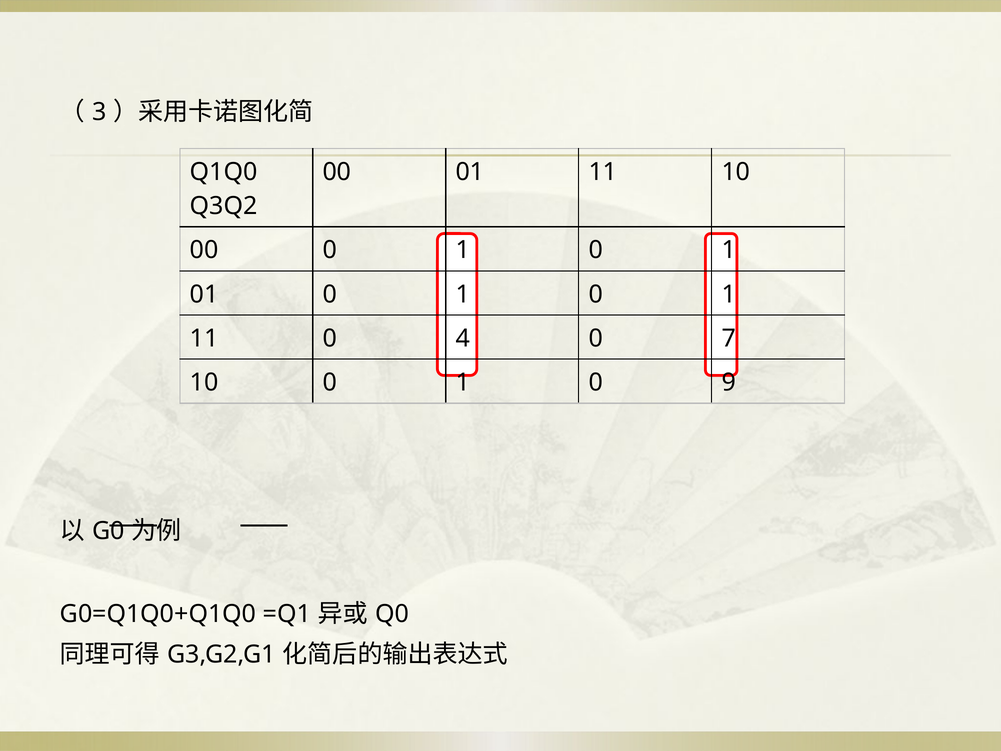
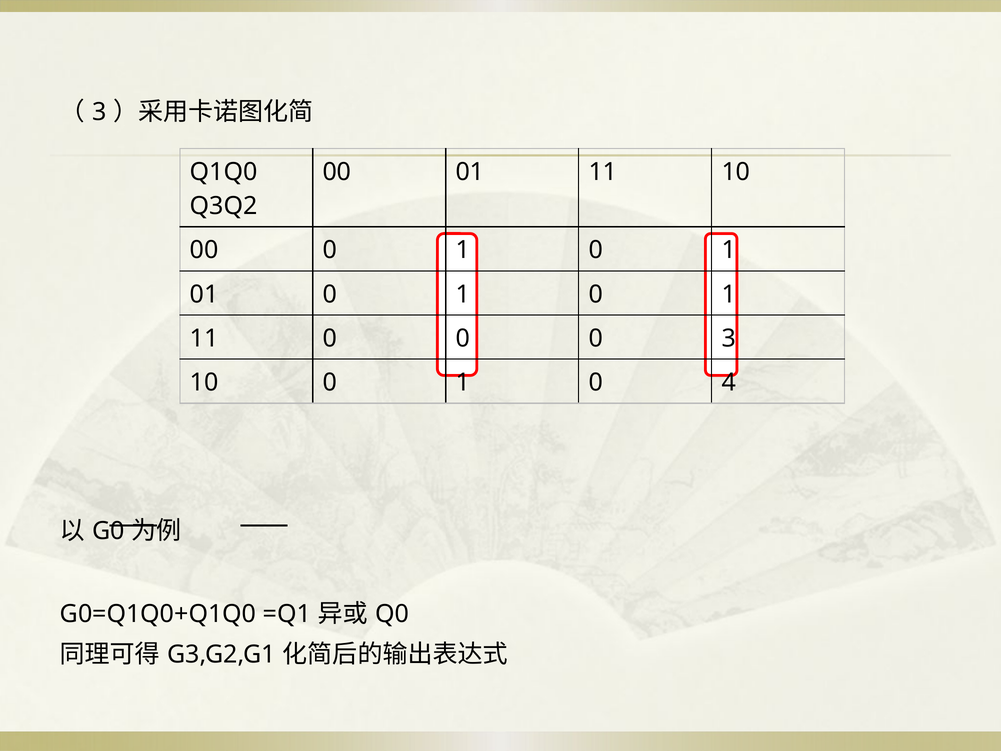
11 0 4: 4 -> 0 (463, 338)
0 7: 7 -> 3 (729, 338)
9: 9 -> 4 (729, 382)
